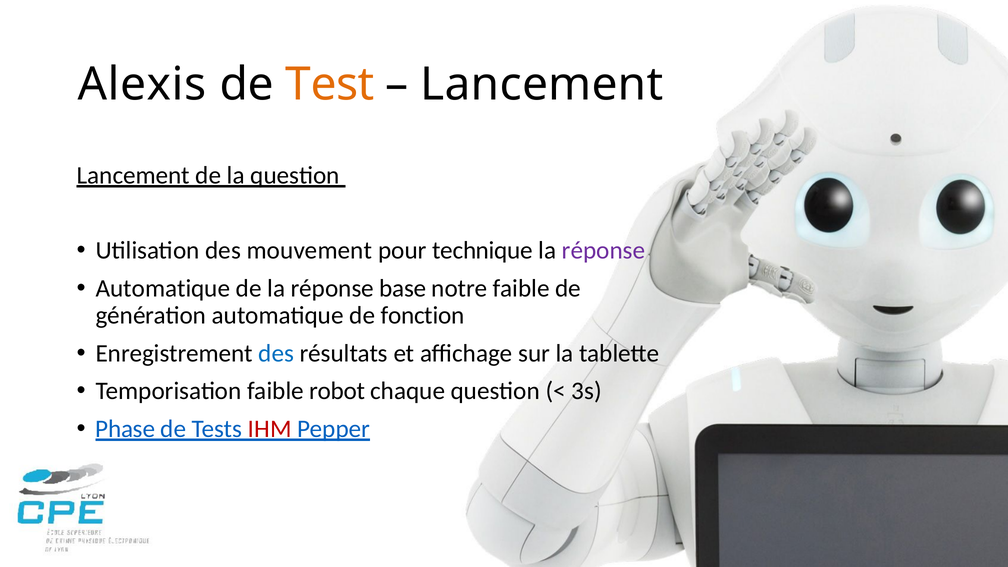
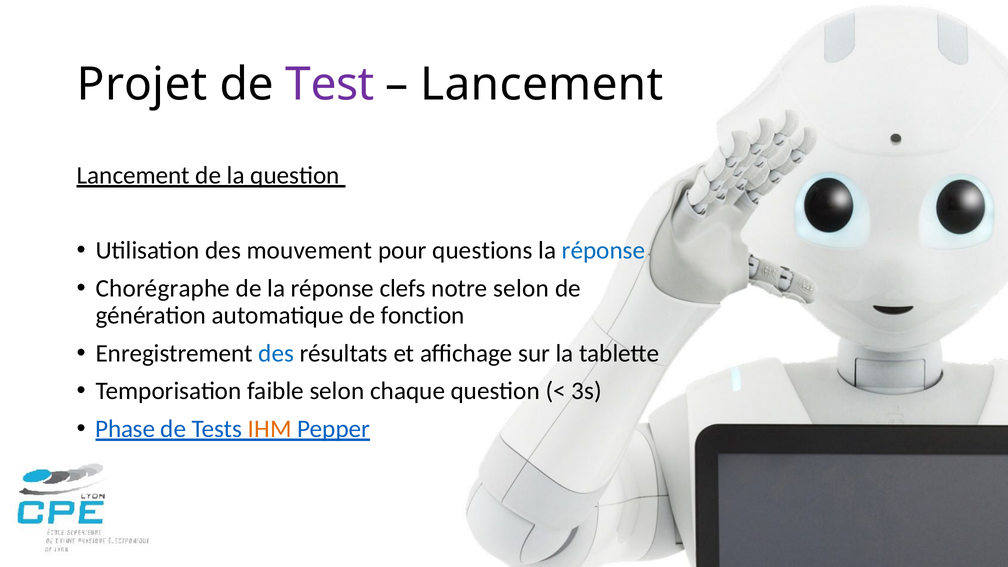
Alexis: Alexis -> Projet (142, 85)
Test colour: orange -> purple (330, 85)
technique: technique -> questions (482, 251)
réponse colour: purple -> blue (603, 251)
Automatique: Automatique -> Chorégraphe (163, 288)
base: base -> clefs (403, 288)
notre faible: faible -> selon (521, 288)
faible robot: robot -> selon (337, 391)
IHM colour: red -> orange (270, 429)
